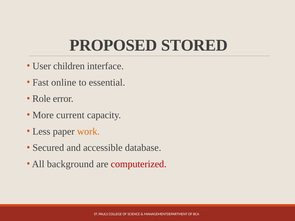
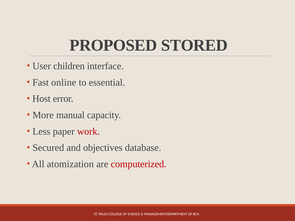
Role: Role -> Host (41, 99)
current: current -> manual (70, 115)
work colour: orange -> red (88, 132)
accessible: accessible -> objectives (103, 148)
background: background -> atomization (70, 164)
